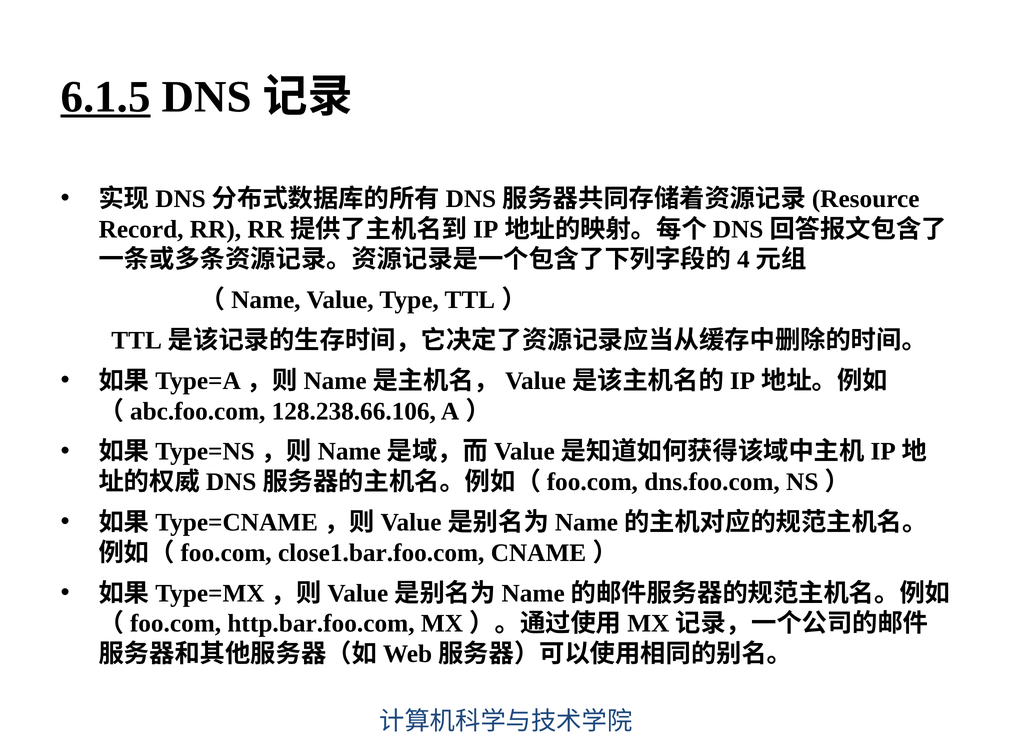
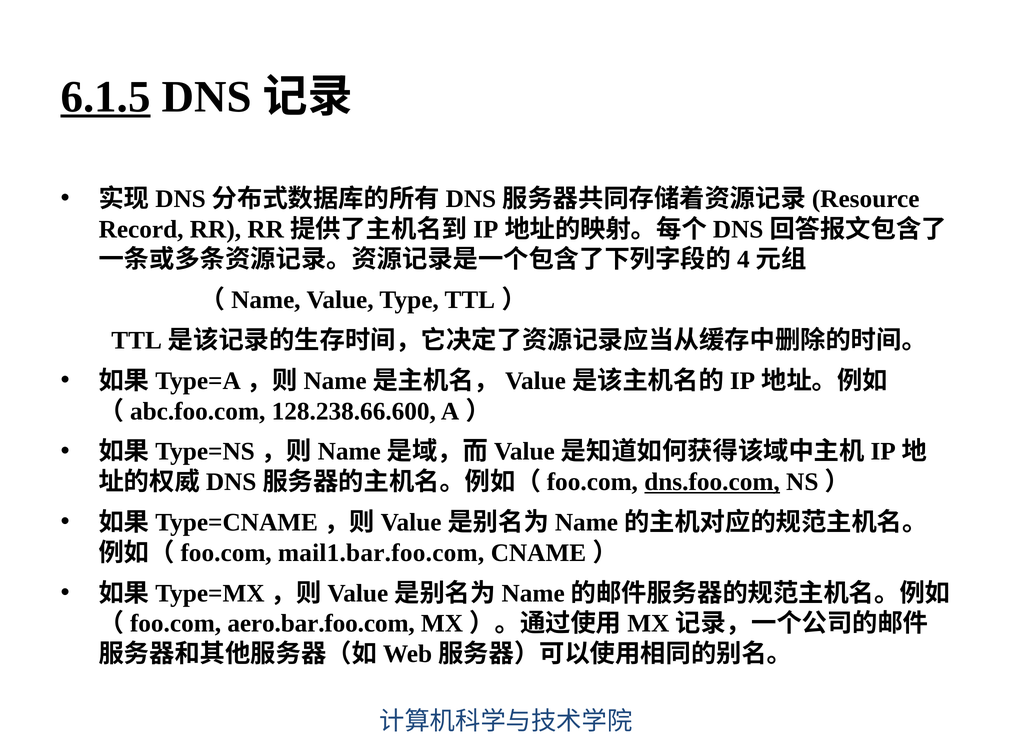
128.238.66.106: 128.238.66.106 -> 128.238.66.600 (354, 412)
dns.foo.com underline: none -> present (712, 482)
close1.bar.foo.com: close1.bar.foo.com -> mail1.bar.foo.com (381, 553)
http.bar.foo.com: http.bar.foo.com -> aero.bar.foo.com (321, 624)
